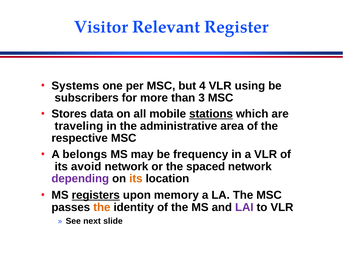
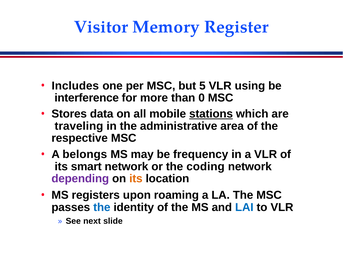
Relevant: Relevant -> Memory (166, 27)
Systems: Systems -> Includes (75, 86)
4: 4 -> 5 (202, 86)
subscribers: subscribers -> interference (87, 98)
3: 3 -> 0 (202, 98)
avoid: avoid -> smart (86, 167)
spaced: spaced -> coding (206, 167)
registers underline: present -> none (96, 195)
memory: memory -> roaming (176, 195)
the colour: orange -> blue (102, 207)
LAI colour: purple -> blue (244, 207)
